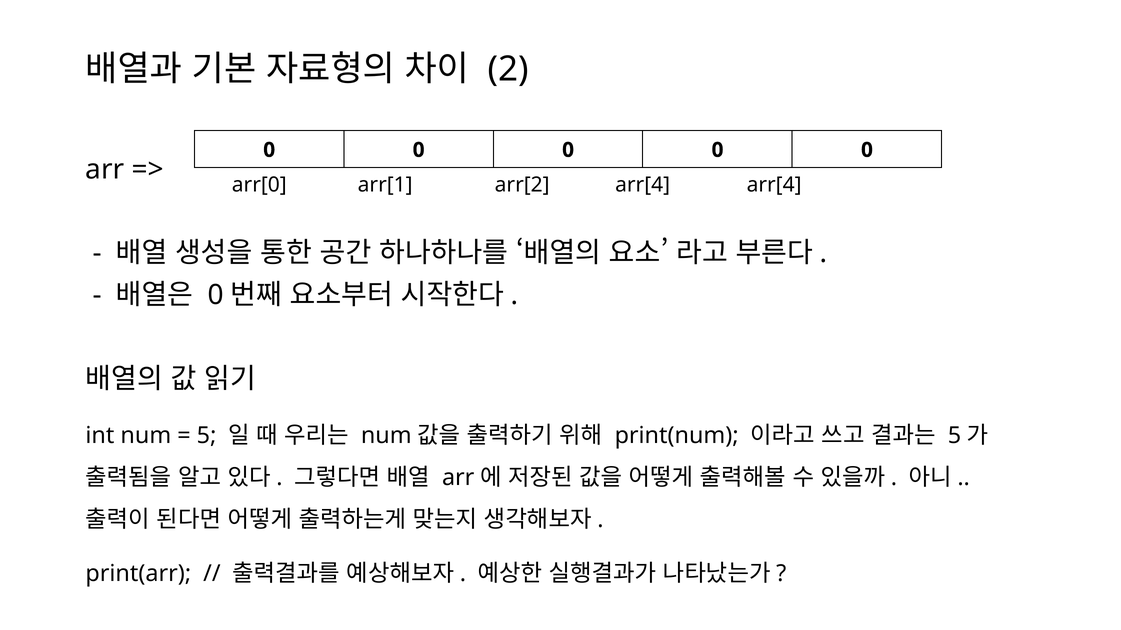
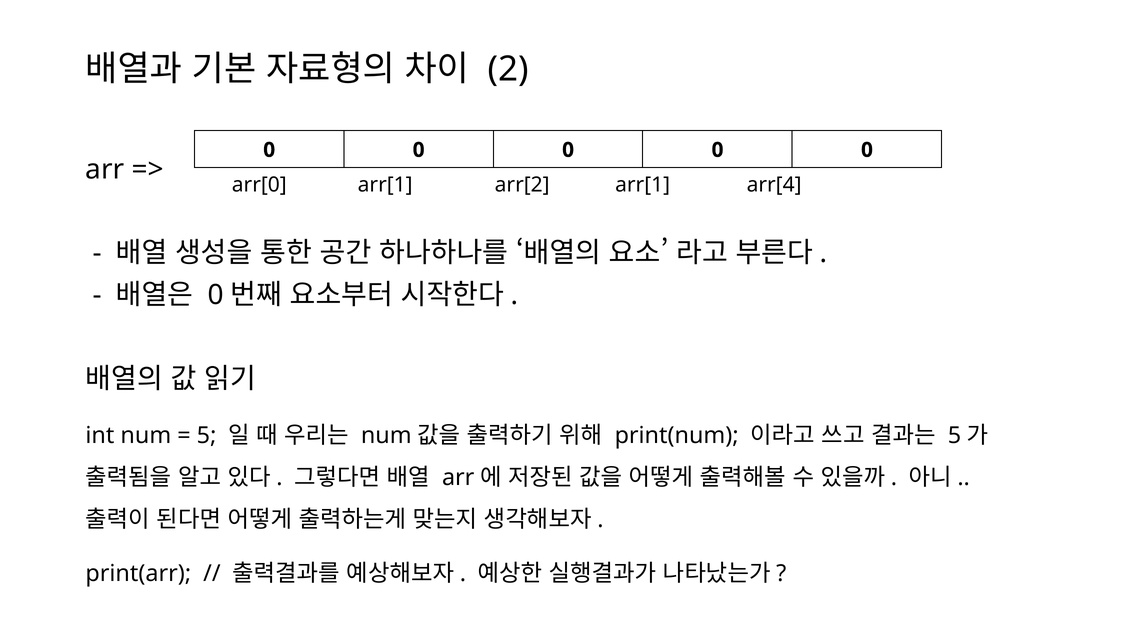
arr[2 arr[4: arr[4 -> arr[1 (643, 185)
